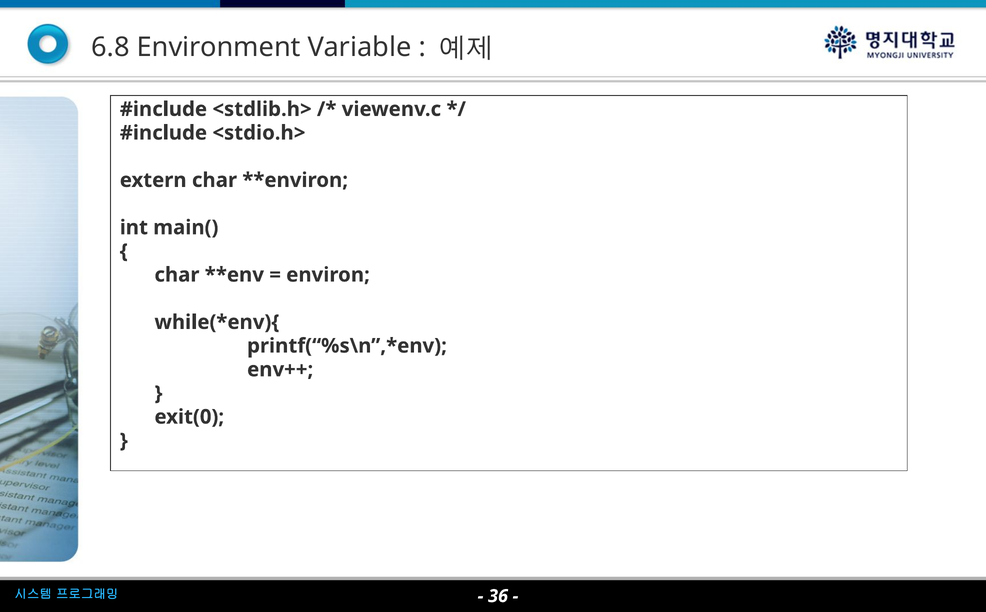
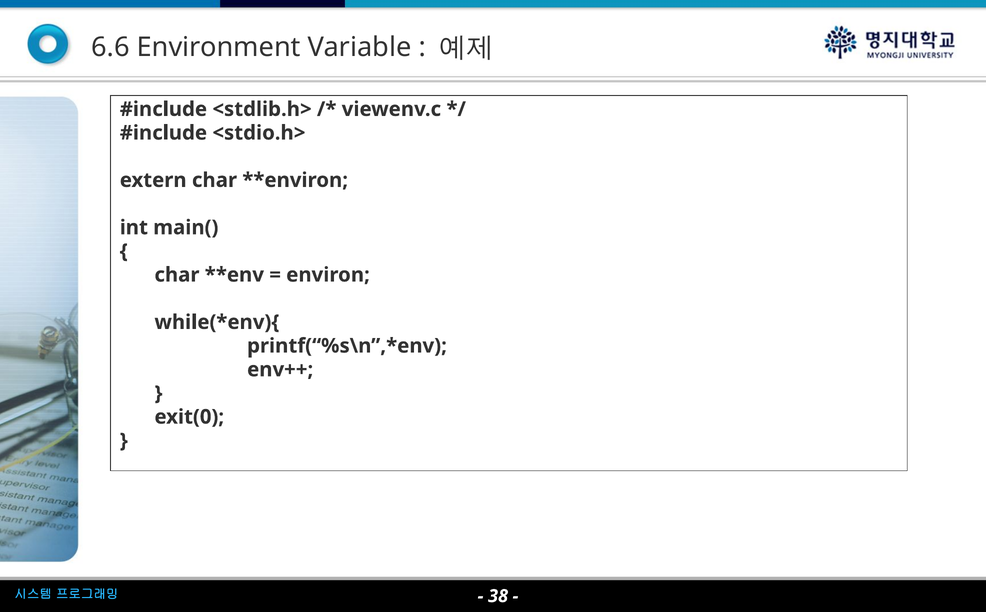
6.8: 6.8 -> 6.6 (110, 47)
36: 36 -> 38 (498, 596)
